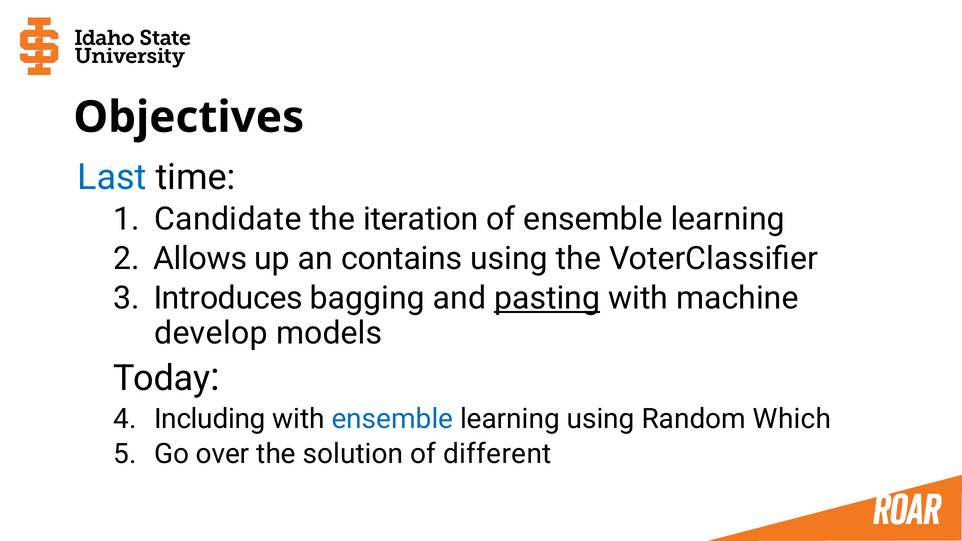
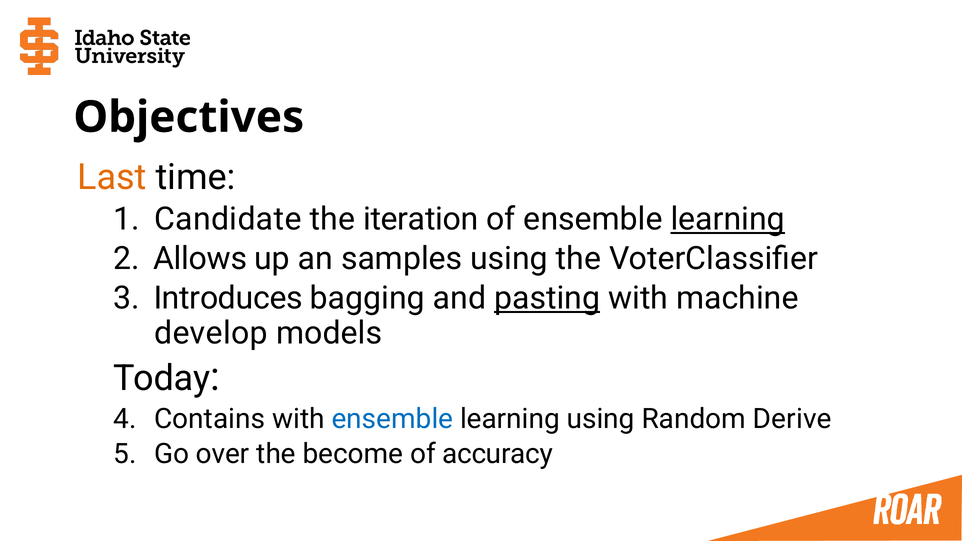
Last colour: blue -> orange (112, 177)
learning underline: none -> present (728, 219)
contains: contains -> samples (402, 259)
Including: Including -> Contains (210, 419)
Which: Which -> Derive (792, 419)
solution: solution -> become (353, 454)
different: different -> accuracy (498, 454)
